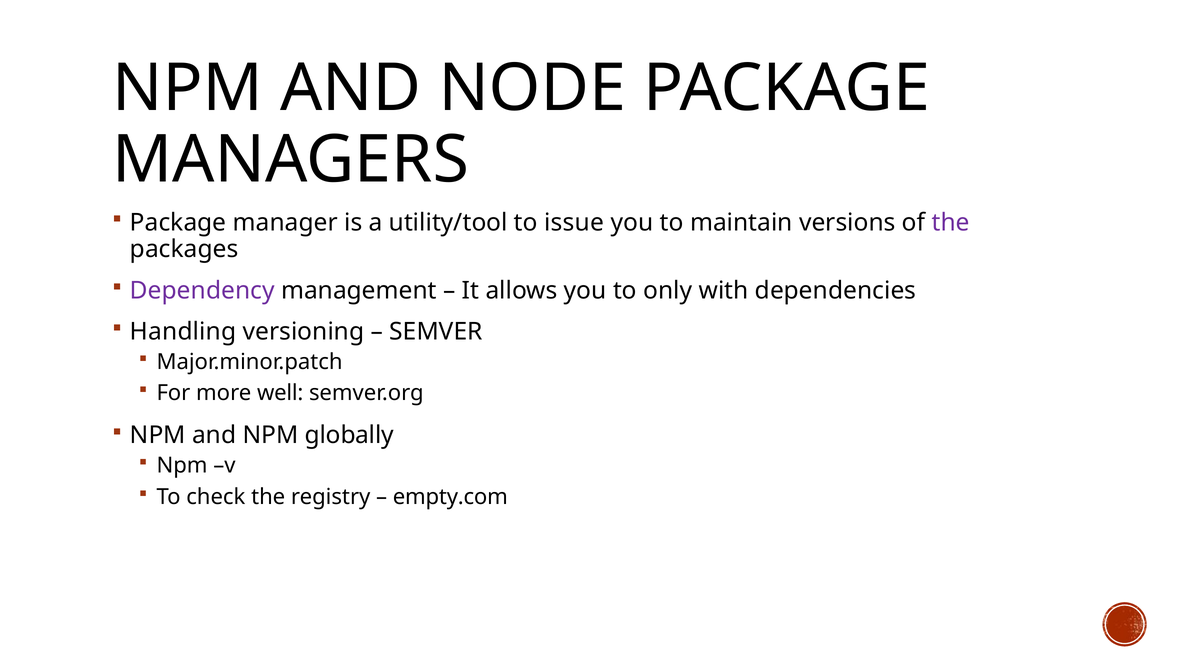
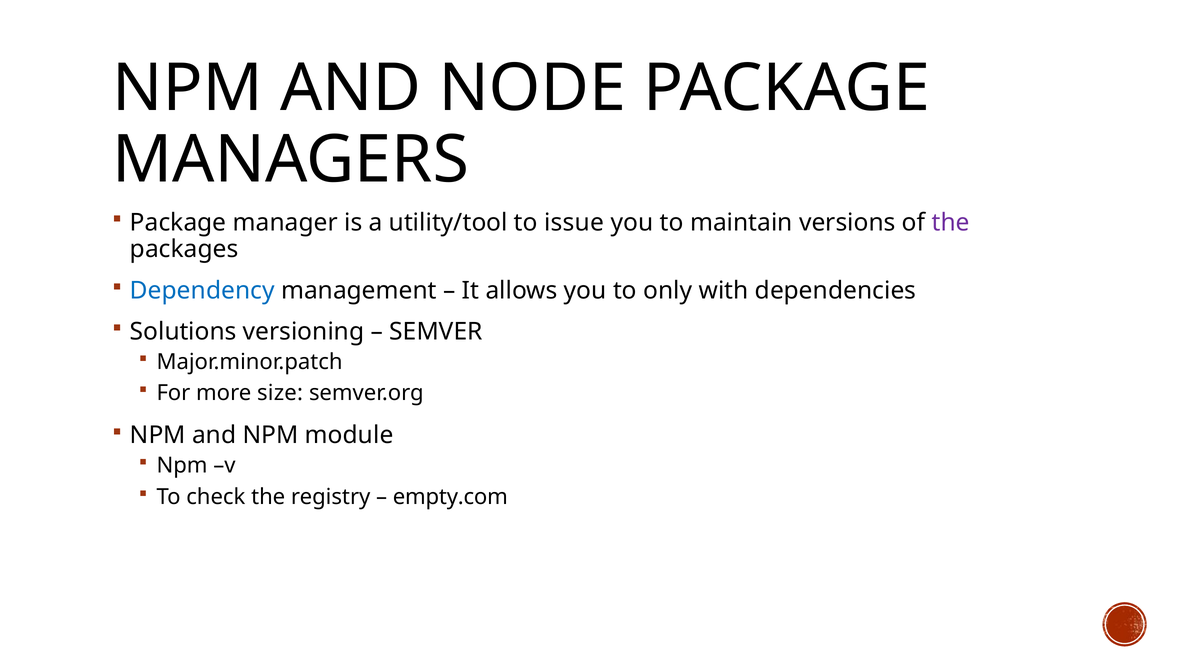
Dependency colour: purple -> blue (202, 290)
Handling: Handling -> Solutions (183, 332)
well: well -> size (280, 393)
globally: globally -> module (349, 436)
